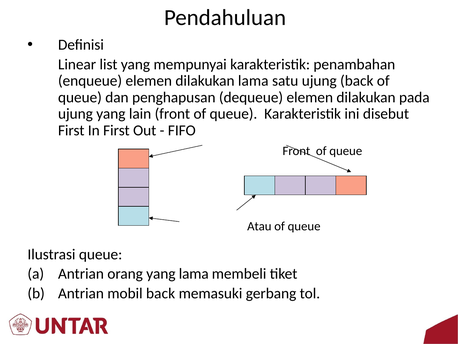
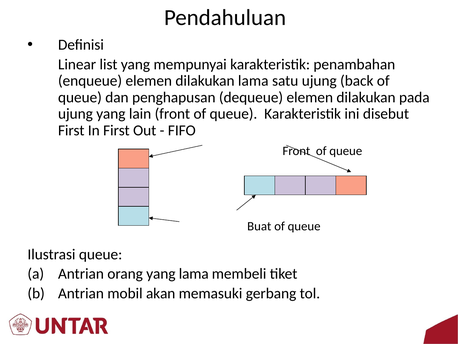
Atau: Atau -> Buat (259, 226)
mobil back: back -> akan (161, 293)
